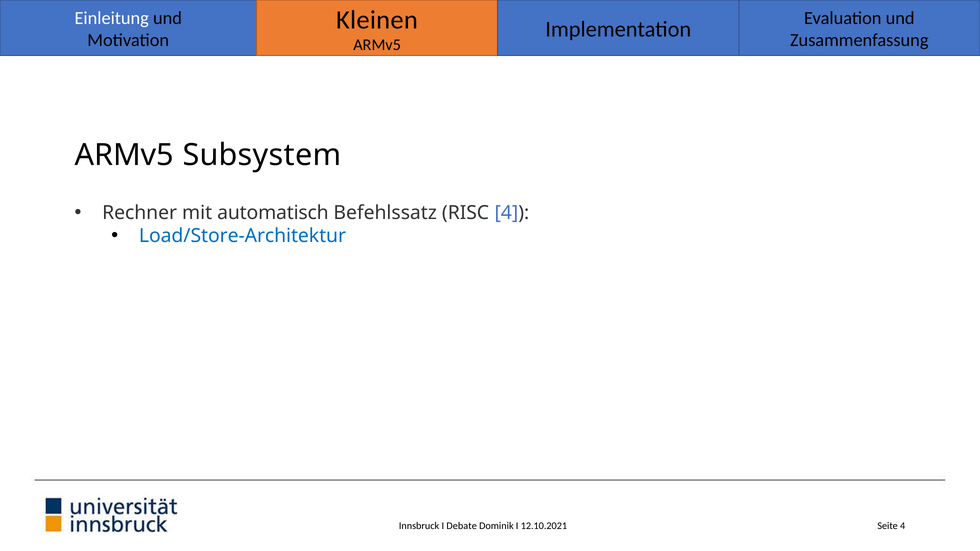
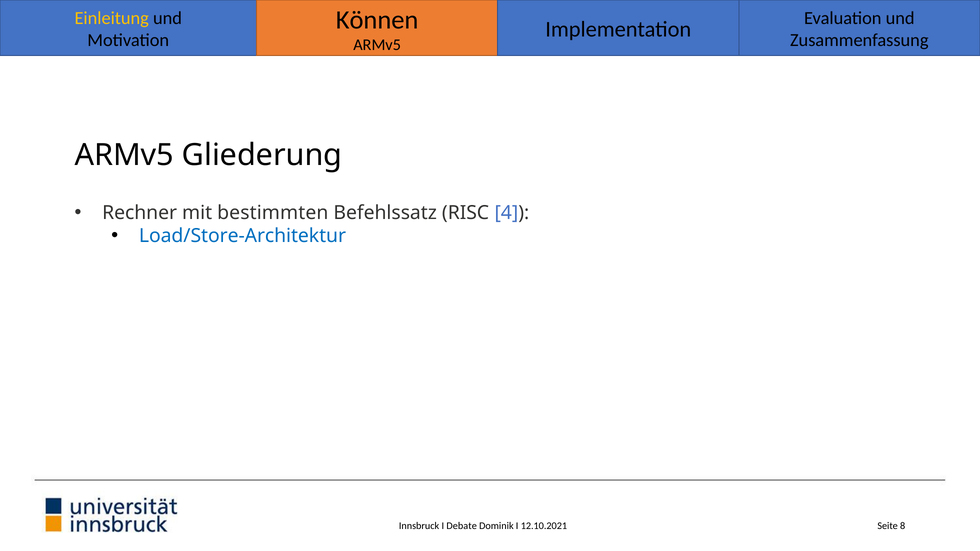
Kleinen: Kleinen -> Können (377, 20)
Einleitung colour: white -> yellow (112, 18)
Subsystem: Subsystem -> Gliederung (262, 155)
automatisch: automatisch -> bestimmten (273, 213)
Seite 4: 4 -> 8 (903, 526)
